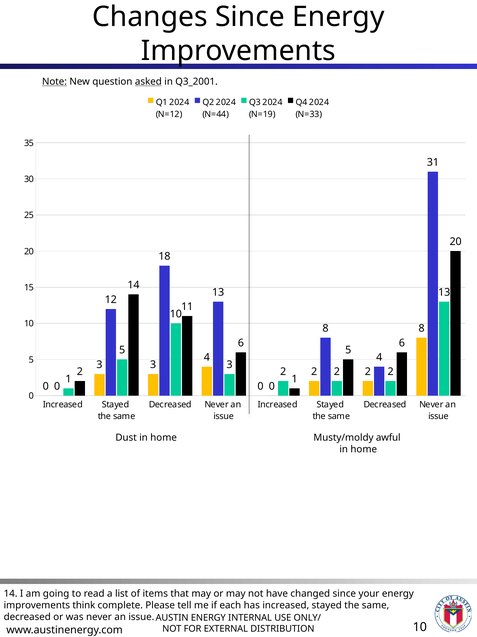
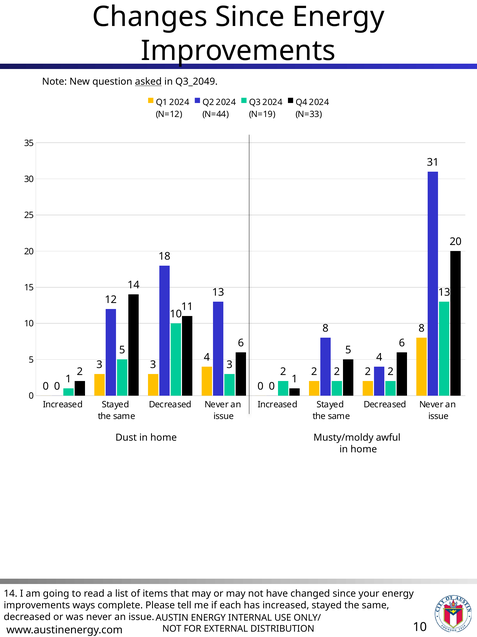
Note underline: present -> none (54, 82)
Q3_2001: Q3_2001 -> Q3_2049 (197, 82)
think: think -> ways (84, 604)
